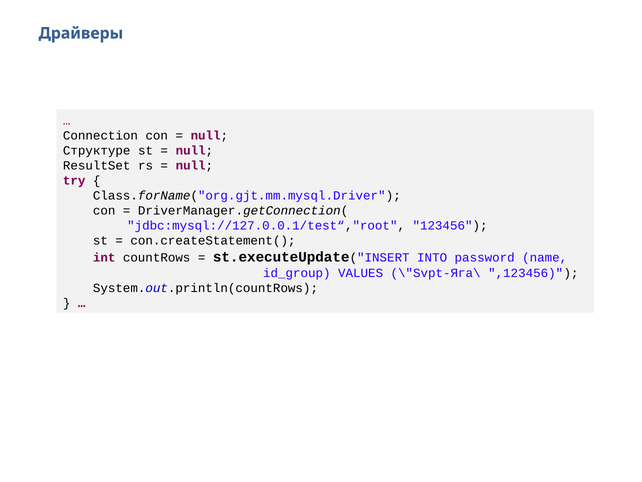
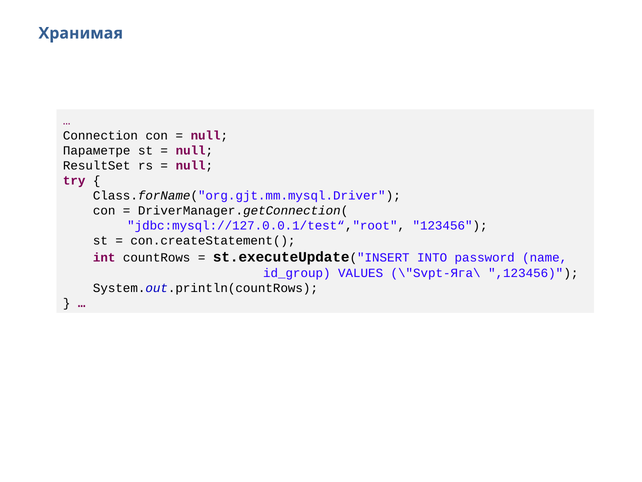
Драйверы: Драйверы -> Хранимая (81, 33)
Структуре: Структуре -> Параметре (97, 151)
